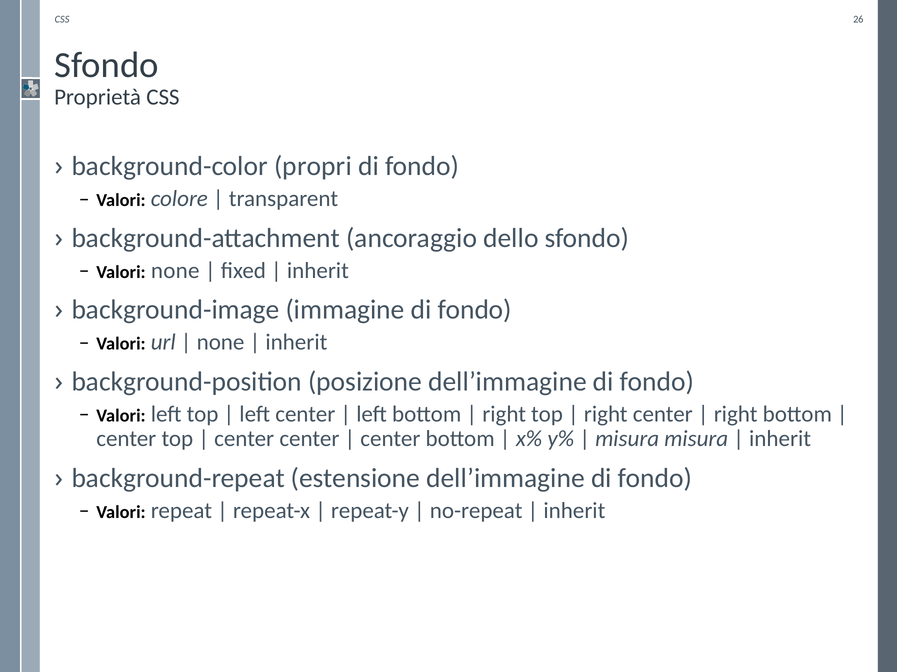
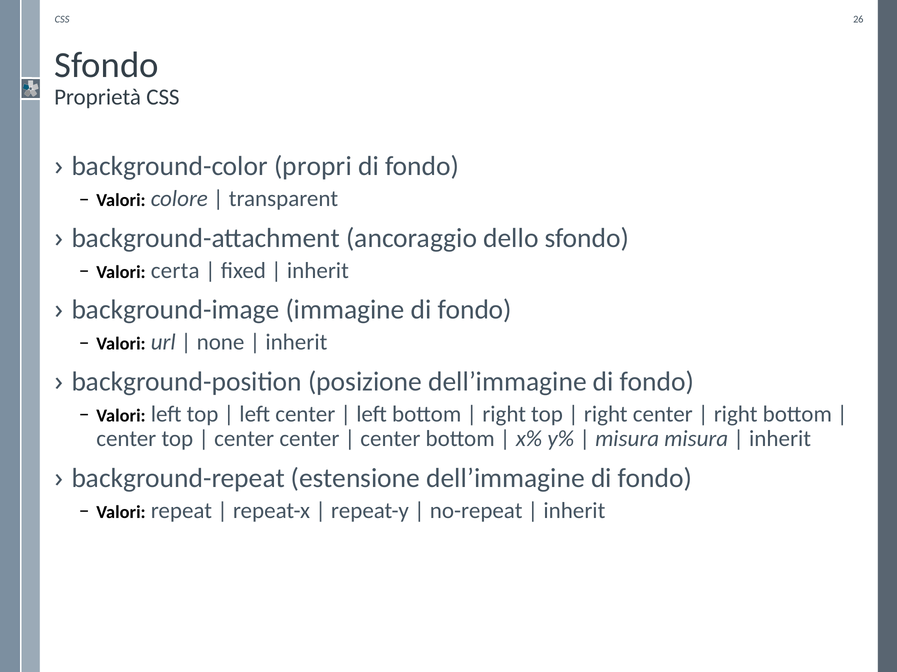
Valori none: none -> certa (175, 271)
